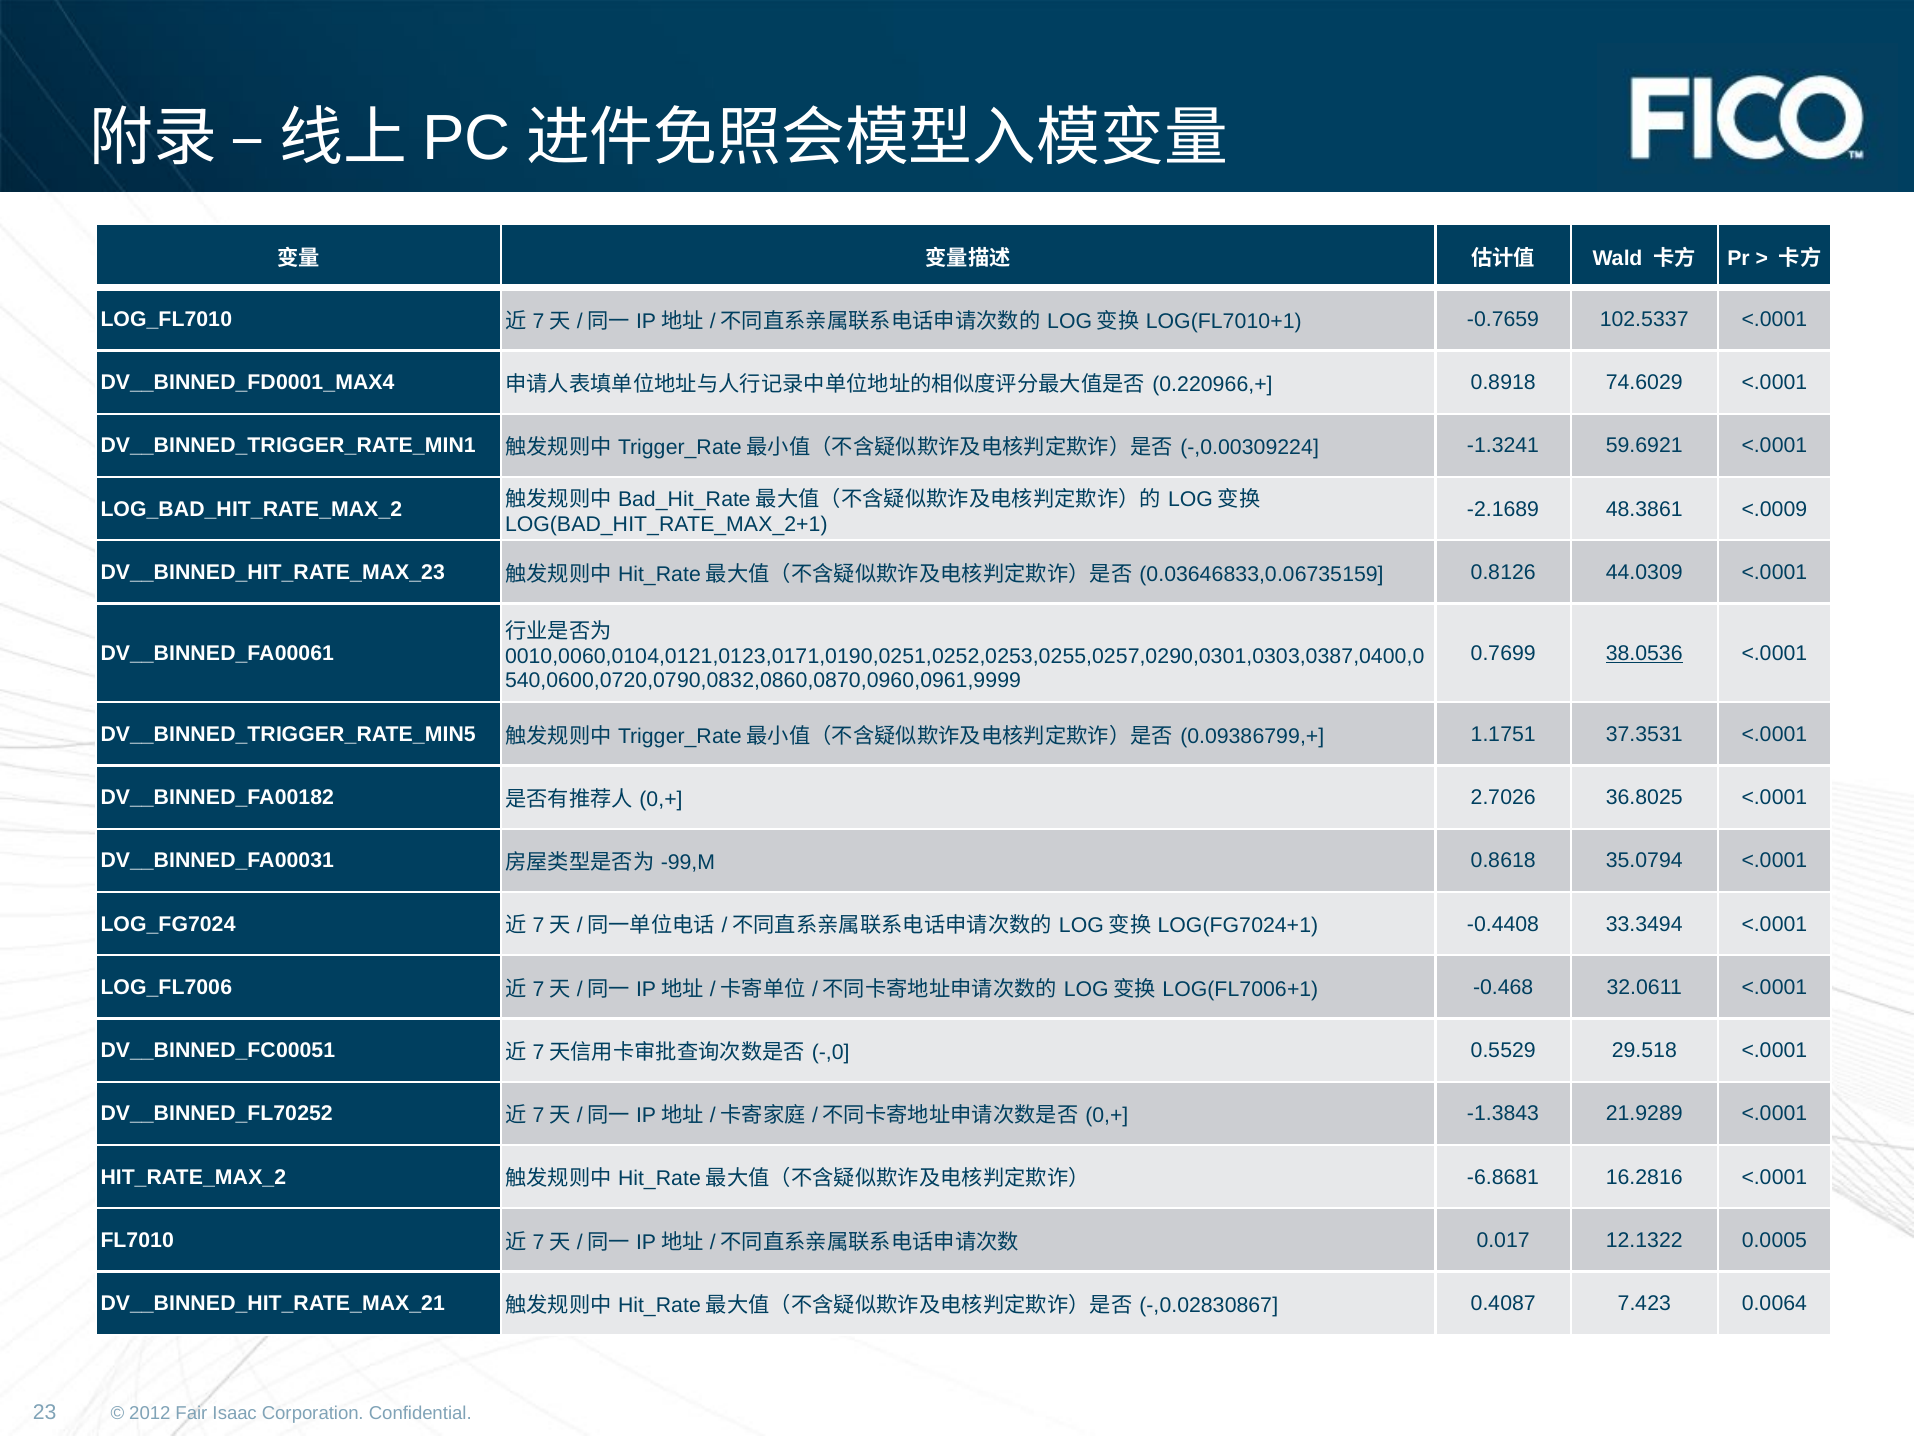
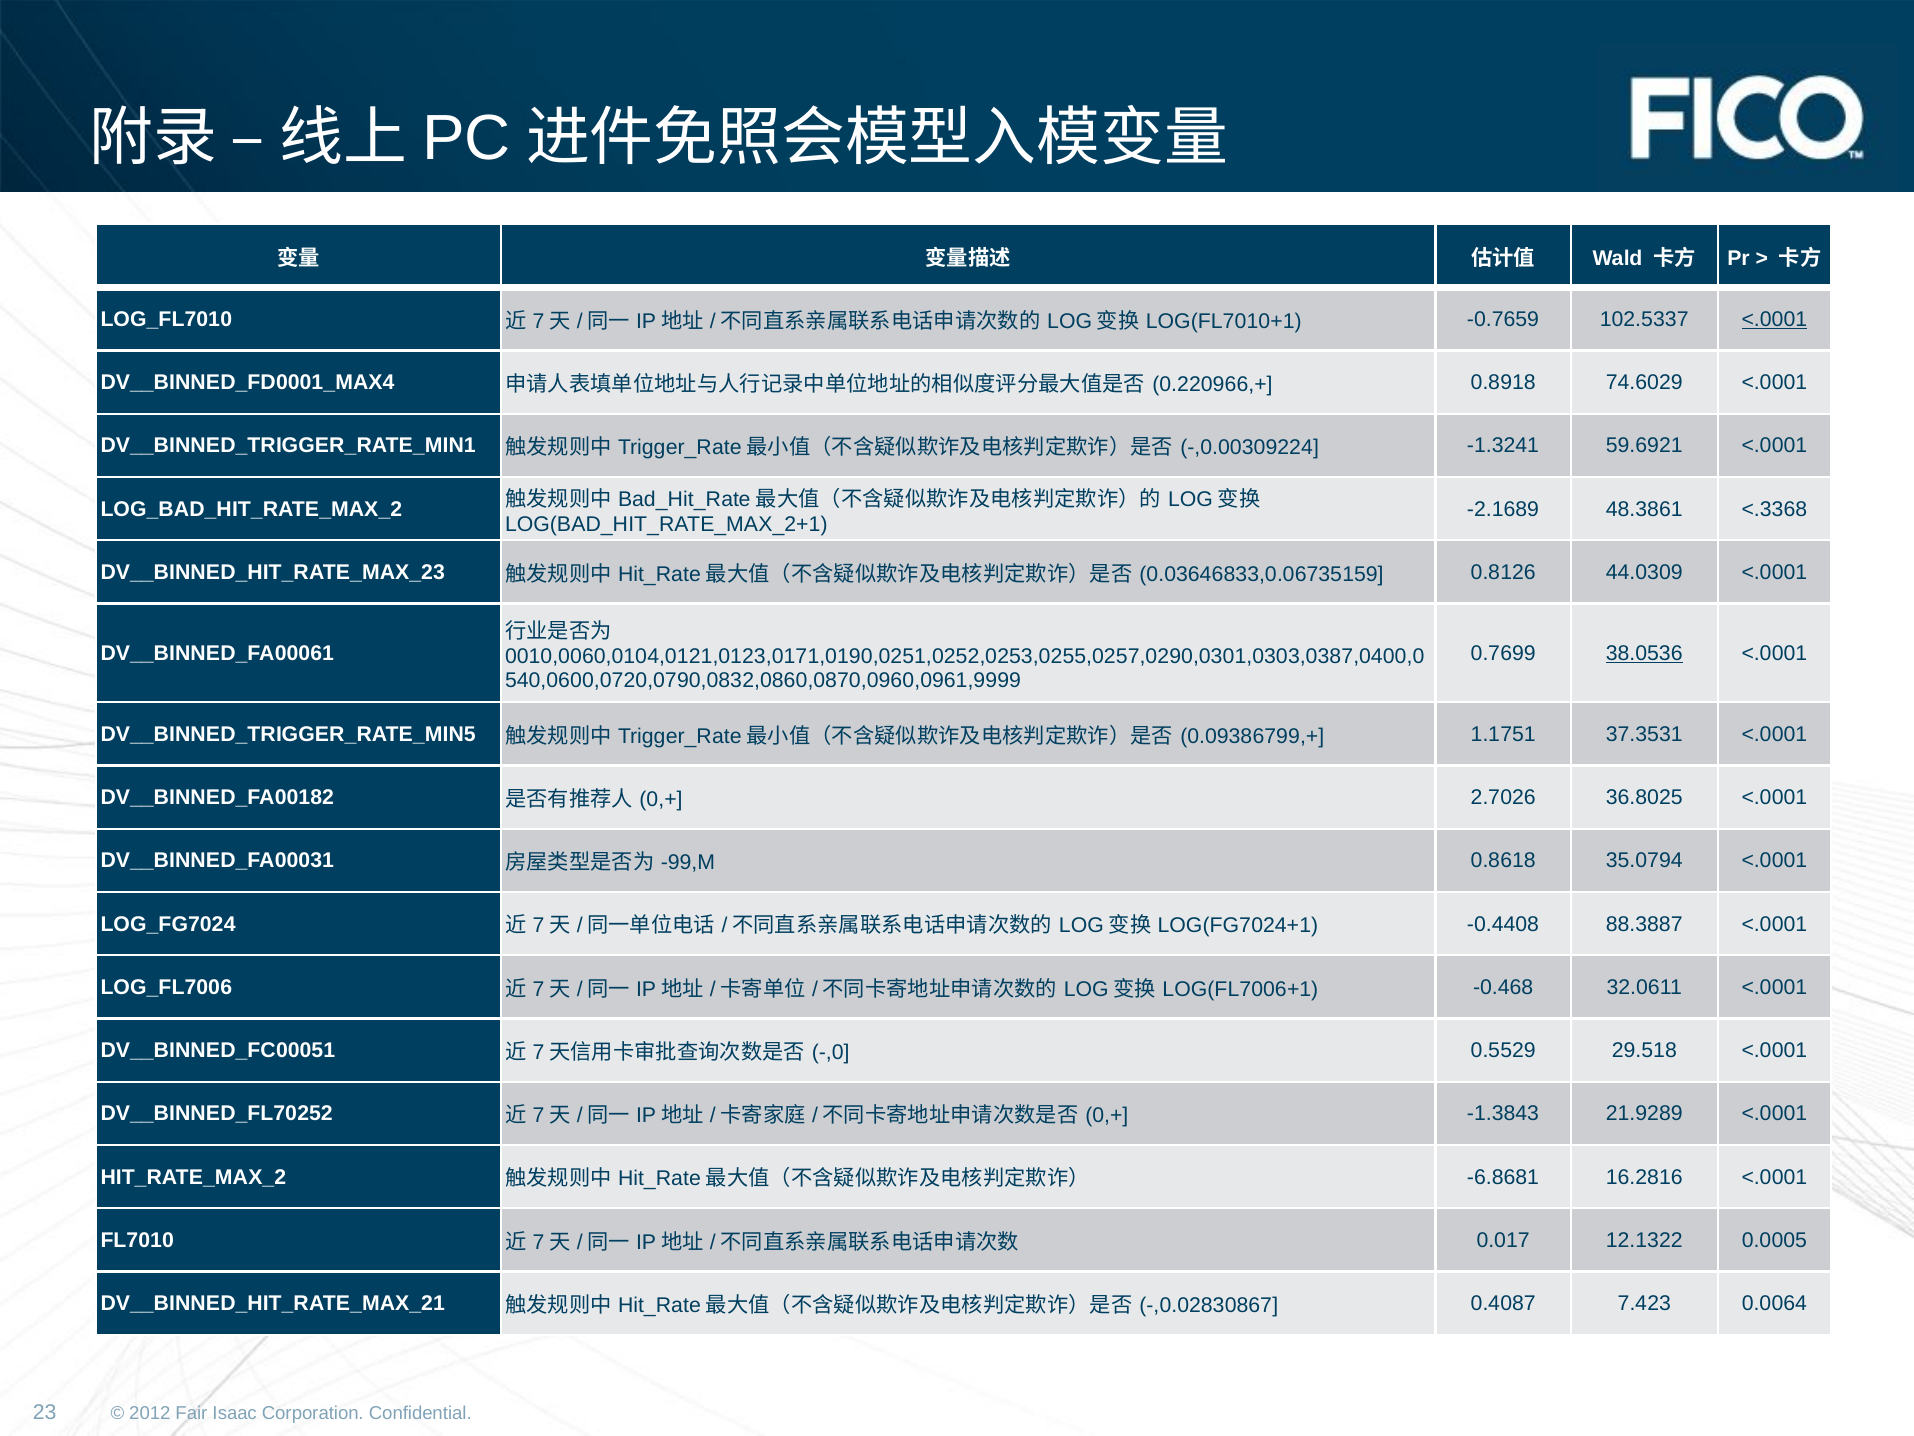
<.0001 underline: none -> present (1774, 319)
<.0009: <.0009 -> <.3368 (1774, 509)
33.3494: 33.3494 -> 88.3887 (1644, 924)
